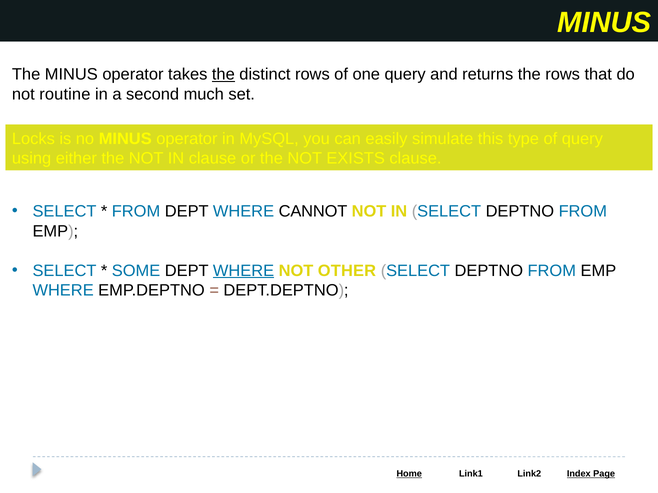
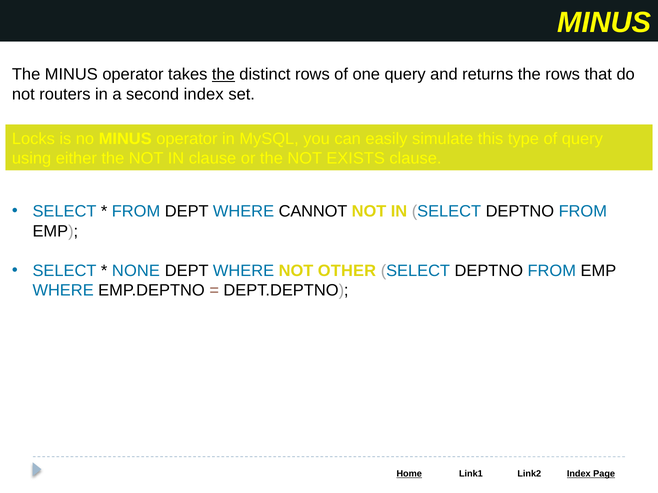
routine: routine -> routers (65, 94)
second much: much -> index (204, 94)
SOME: SOME -> NONE (136, 271)
WHERE underline: present -> none (244, 271)
